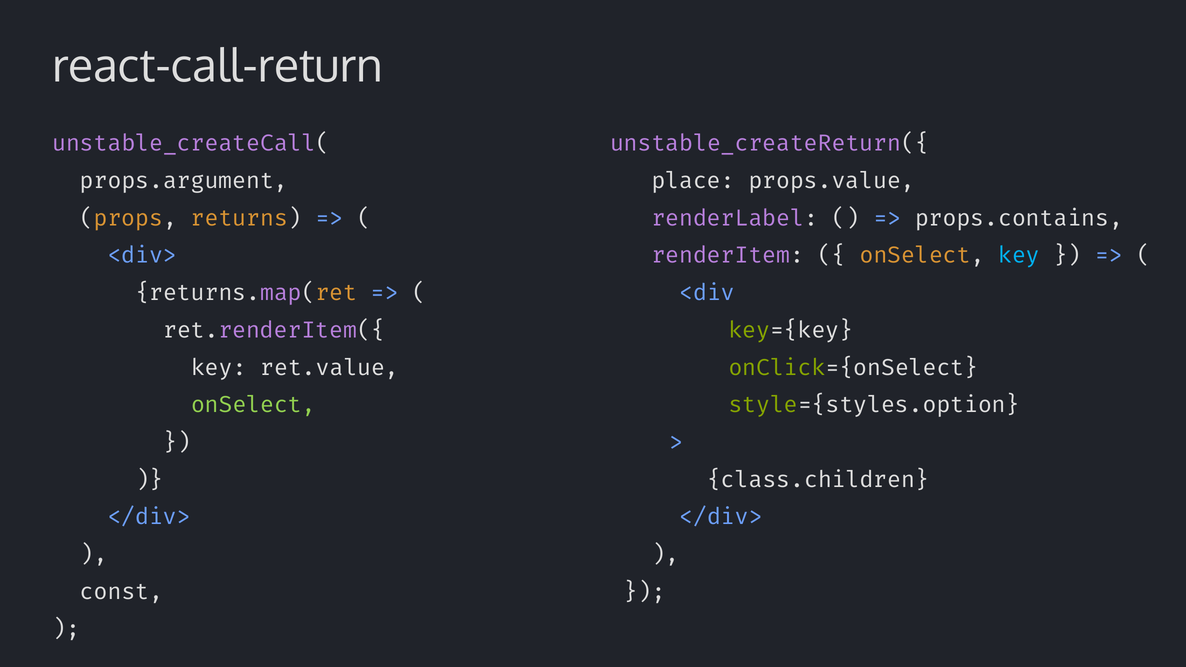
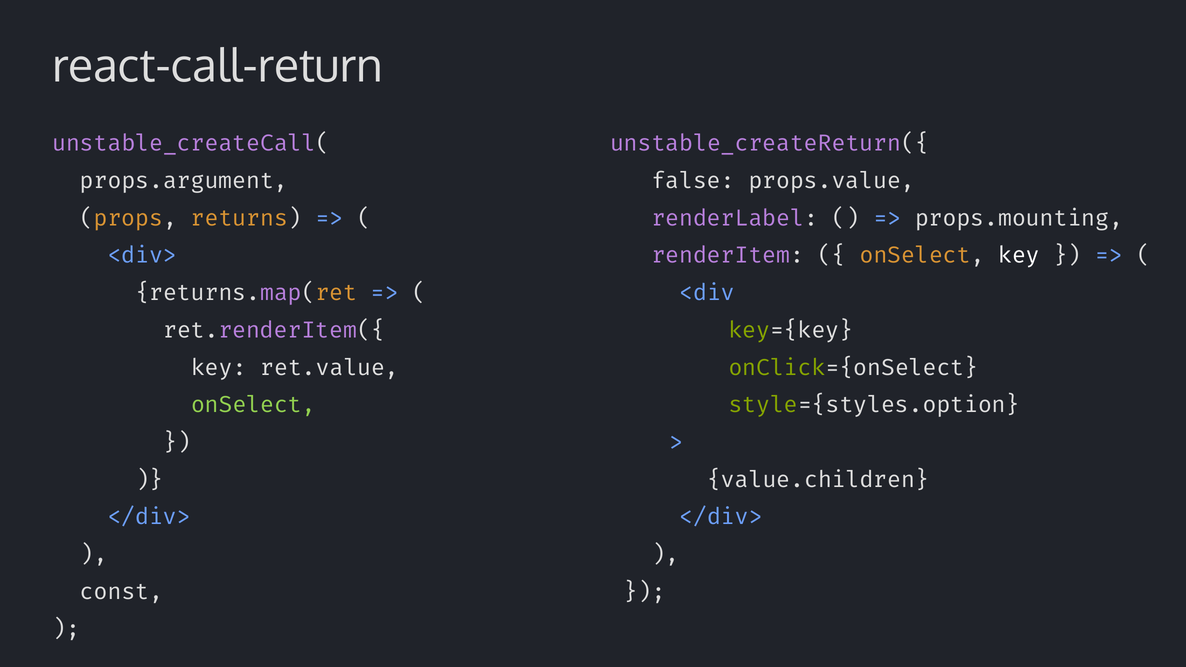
place: place -> false (693, 181)
props.contains: props.contains -> props.mounting (1019, 218)
key colour: light blue -> white (1019, 255)
class.children: class.children -> value.children (818, 480)
